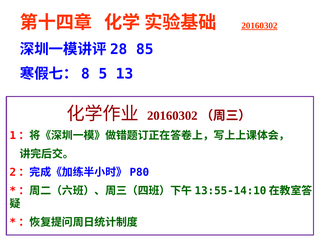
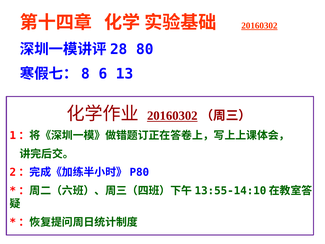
85: 85 -> 80 (145, 49)
5: 5 -> 6 (103, 74)
20160302 underline: none -> present (172, 116)
